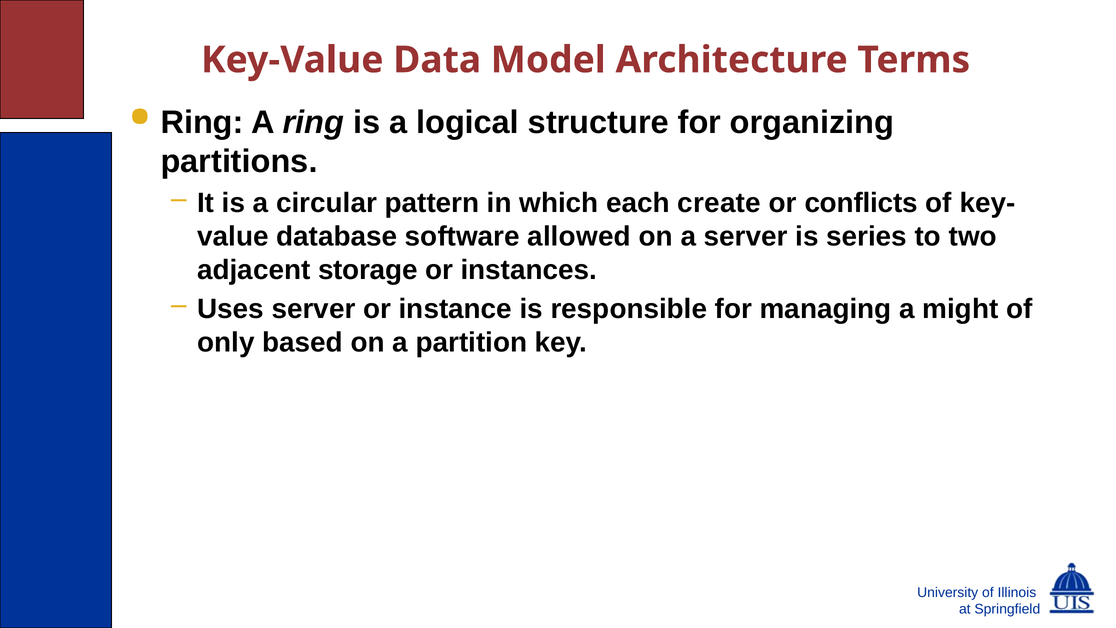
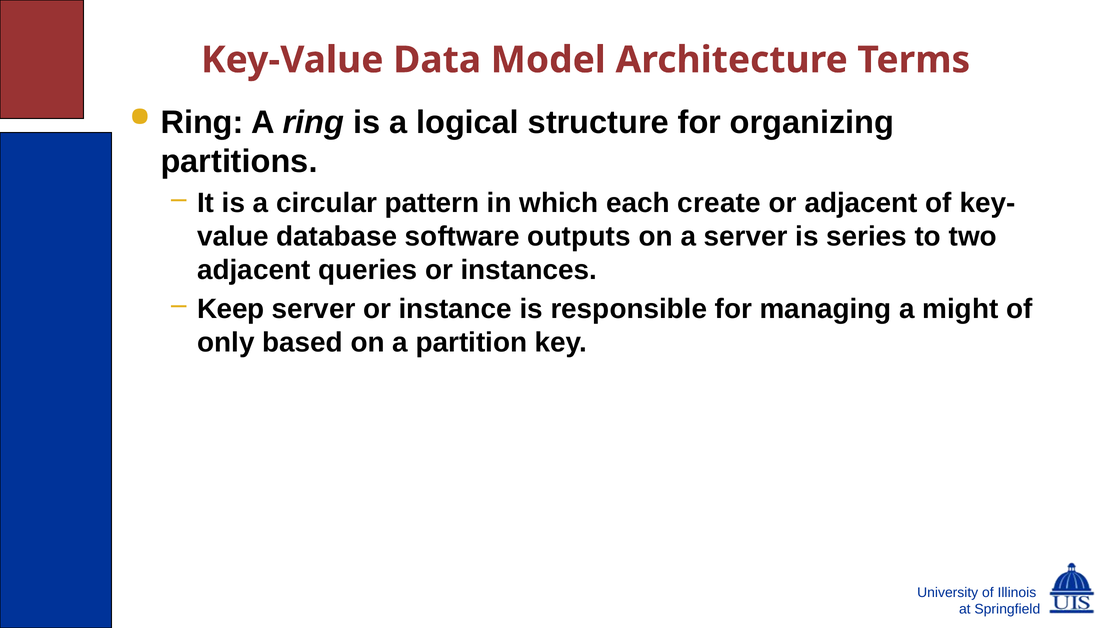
or conflicts: conflicts -> adjacent (861, 203)
allowed: allowed -> outputs (579, 237)
storage: storage -> queries (368, 270)
Uses: Uses -> Keep (231, 309)
